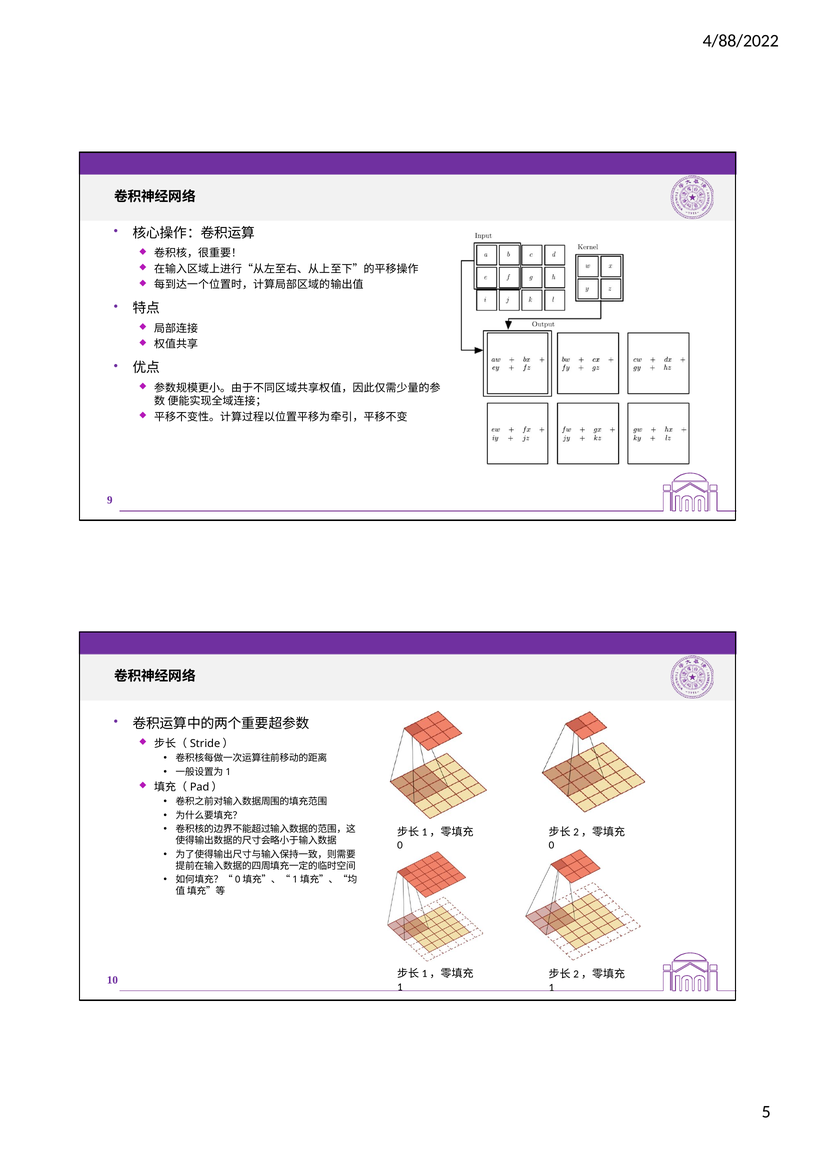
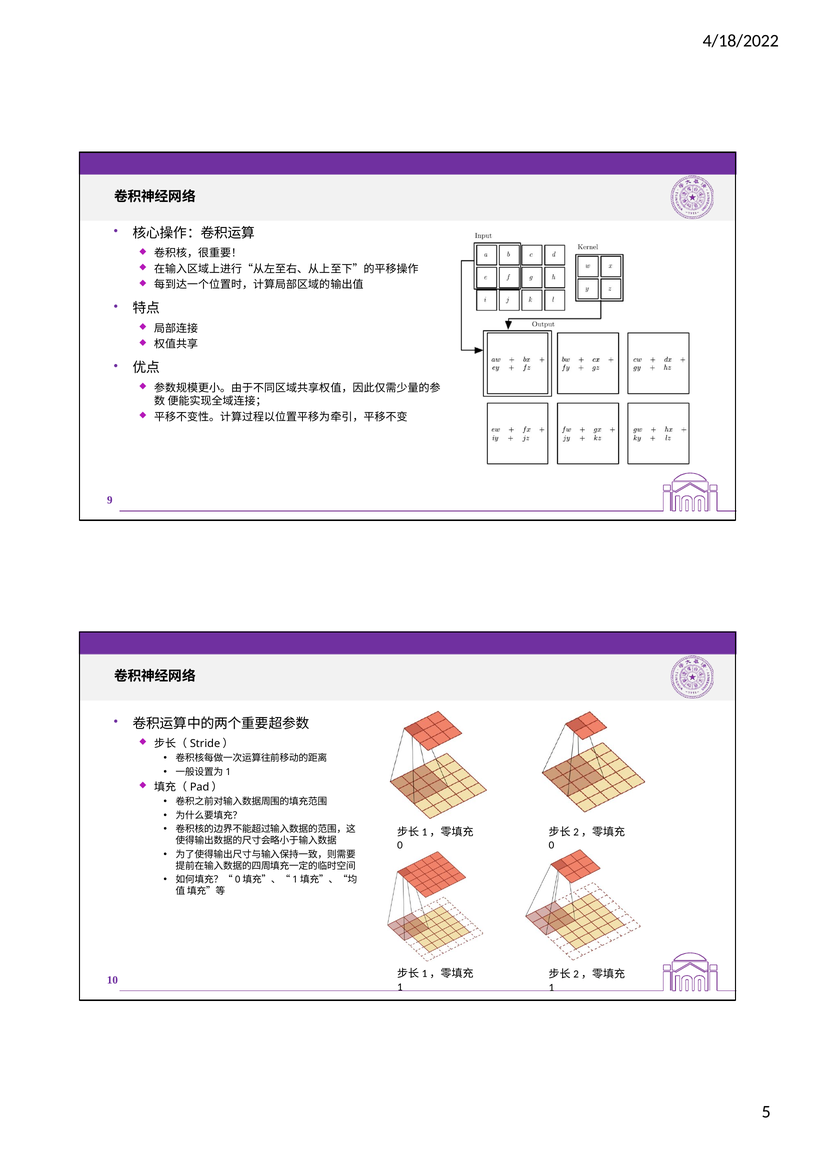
4/88/2022: 4/88/2022 -> 4/18/2022 (741, 41)
